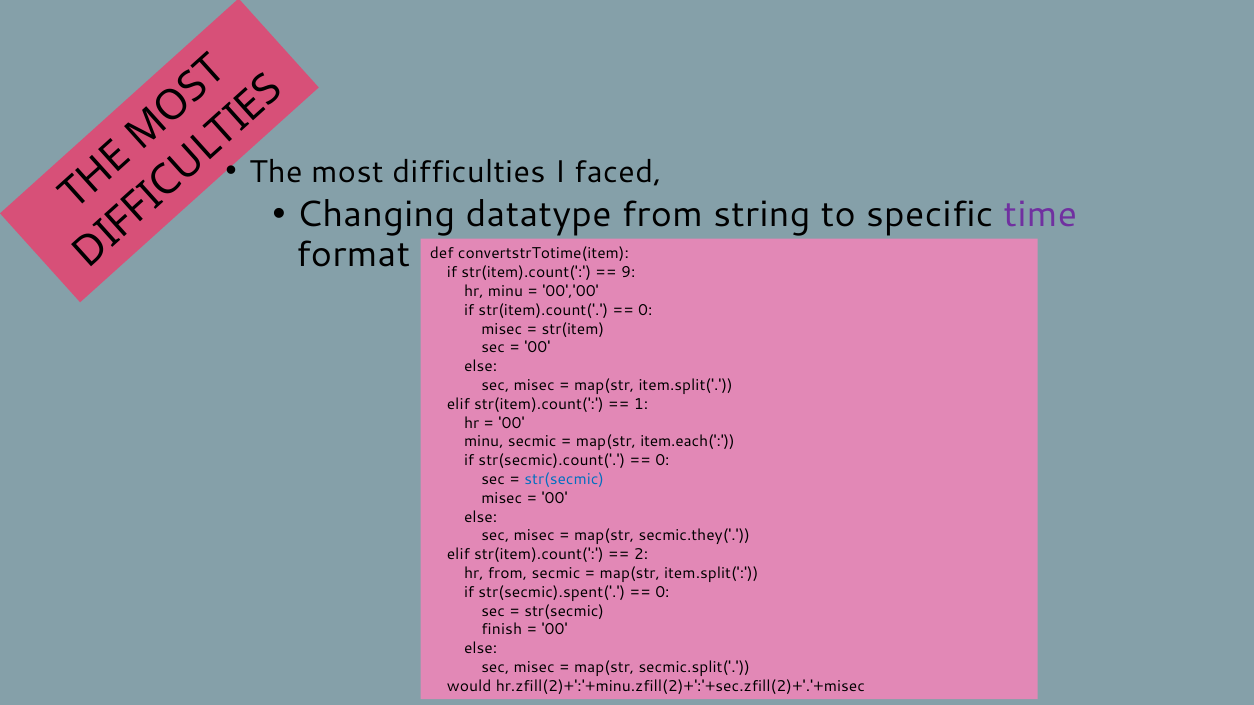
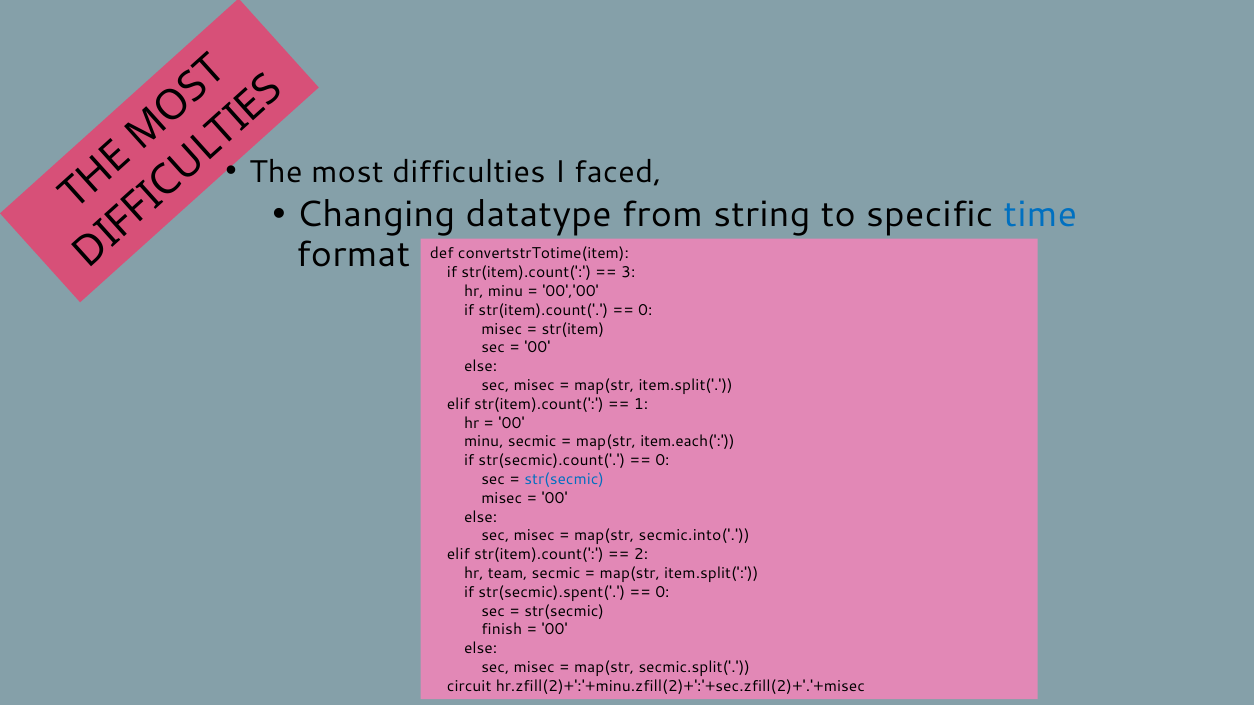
time colour: purple -> blue (1040, 215)
9: 9 -> 3 (628, 273)
secmic.they(: secmic.they( -> secmic.into( (694, 536)
hr from: from -> team (508, 574)
would: would -> circuit (469, 686)
